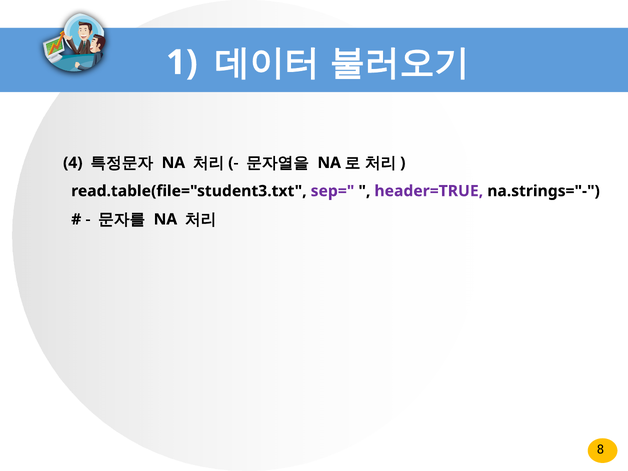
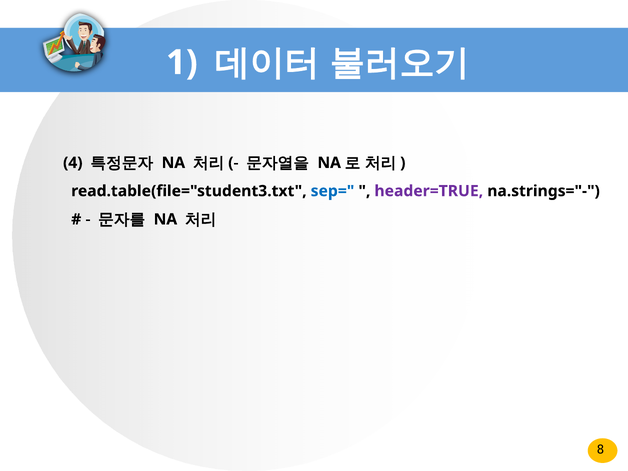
sep= colour: purple -> blue (332, 191)
